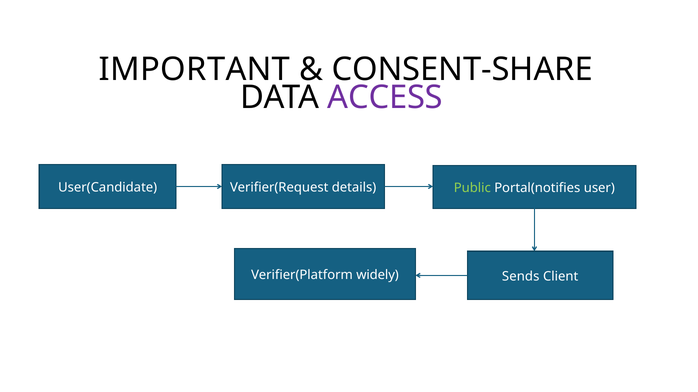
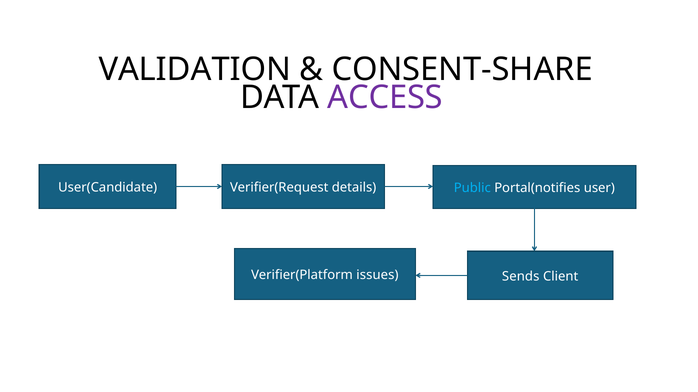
IMPORTANT: IMPORTANT -> VALIDATION (195, 69)
Public colour: light green -> light blue (472, 188)
widely: widely -> issues (377, 275)
